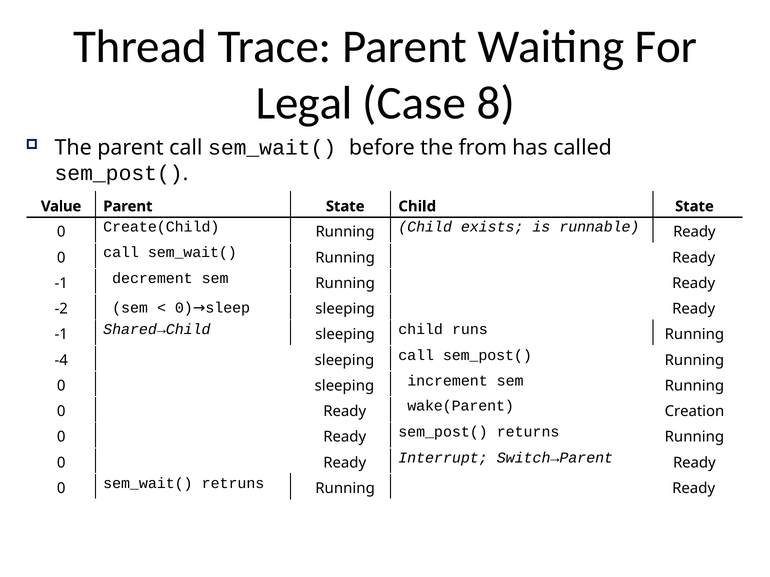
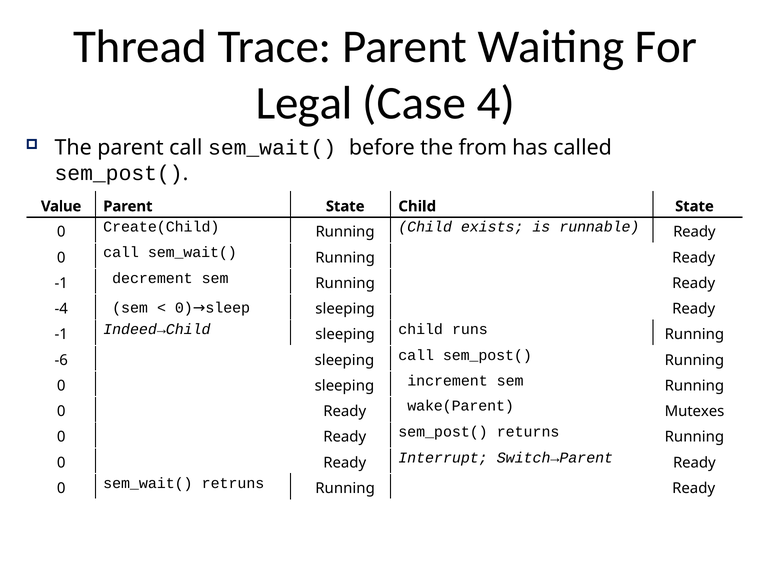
8: 8 -> 4 (496, 103)
-2: -2 -> -4 (61, 309)
Shared→Child: Shared→Child -> Indeed→Child (157, 330)
-4: -4 -> -6 (61, 360)
Creation: Creation -> Mutexes (694, 412)
